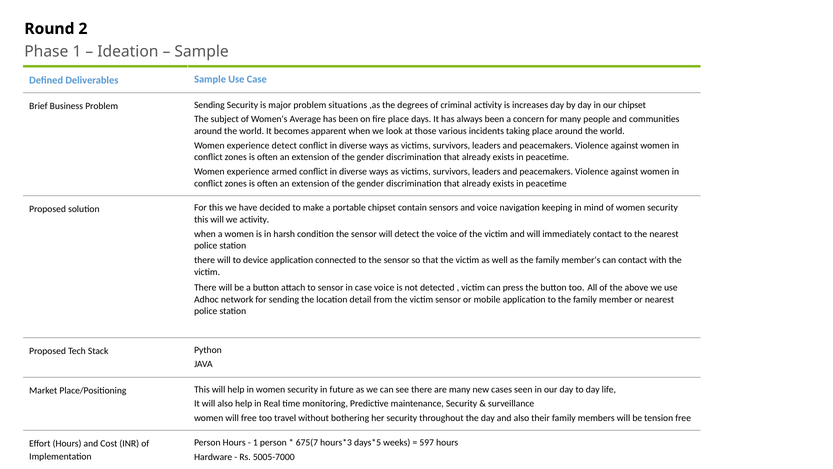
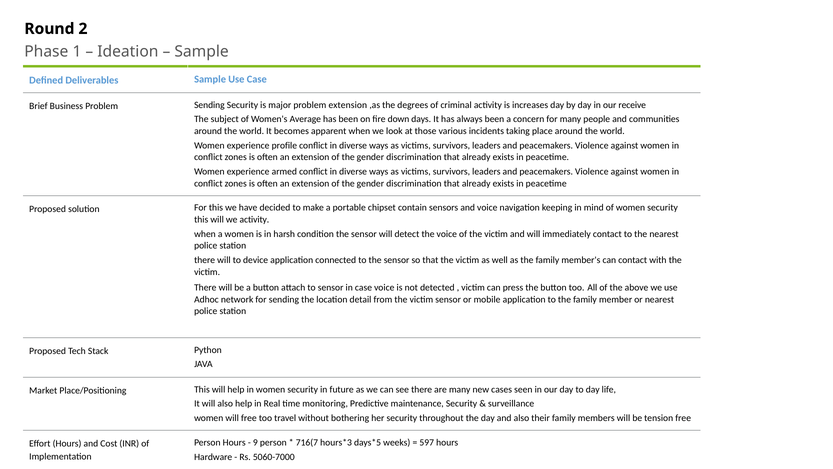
problem situations: situations -> extension (348, 105)
our chipset: chipset -> receive (632, 105)
fire place: place -> down (399, 119)
experience detect: detect -> profile (284, 145)
1: 1 -> 9 (255, 442)
675(7: 675(7 -> 716(7 (307, 442)
5005-7000: 5005-7000 -> 5060-7000 (274, 456)
